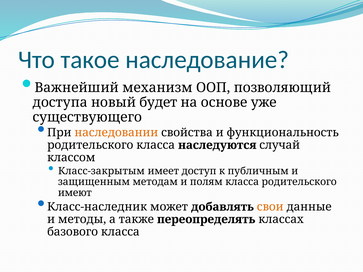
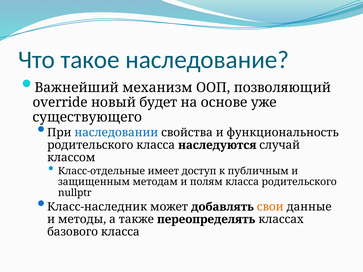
доступа: доступа -> override (60, 102)
наследовании colour: orange -> blue (116, 133)
Класс-закрытым: Класс-закрытым -> Класс-отдельные (102, 171)
имеют: имеют -> nullptr (75, 193)
